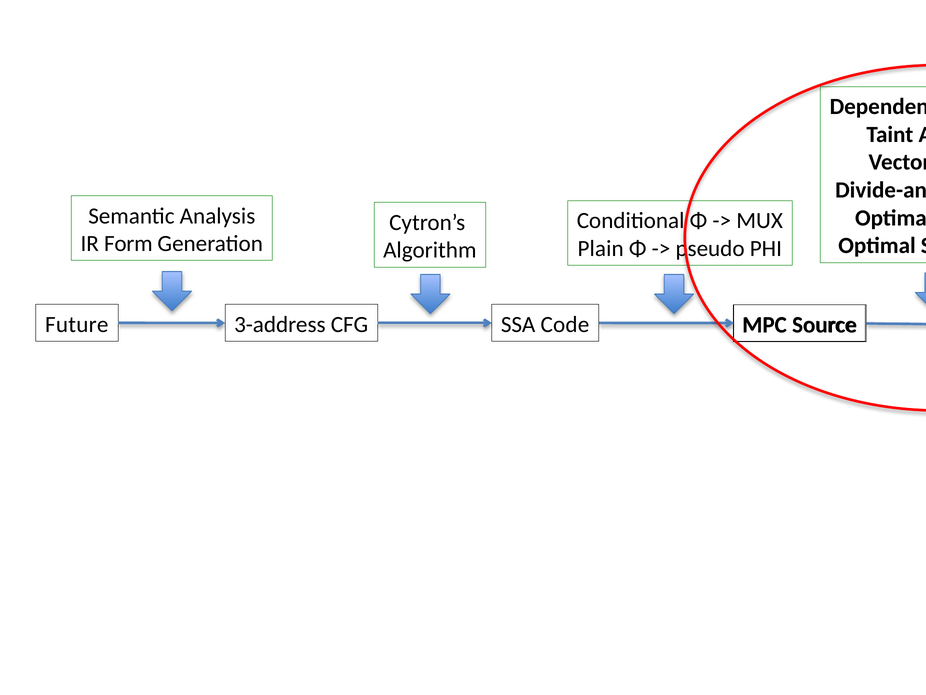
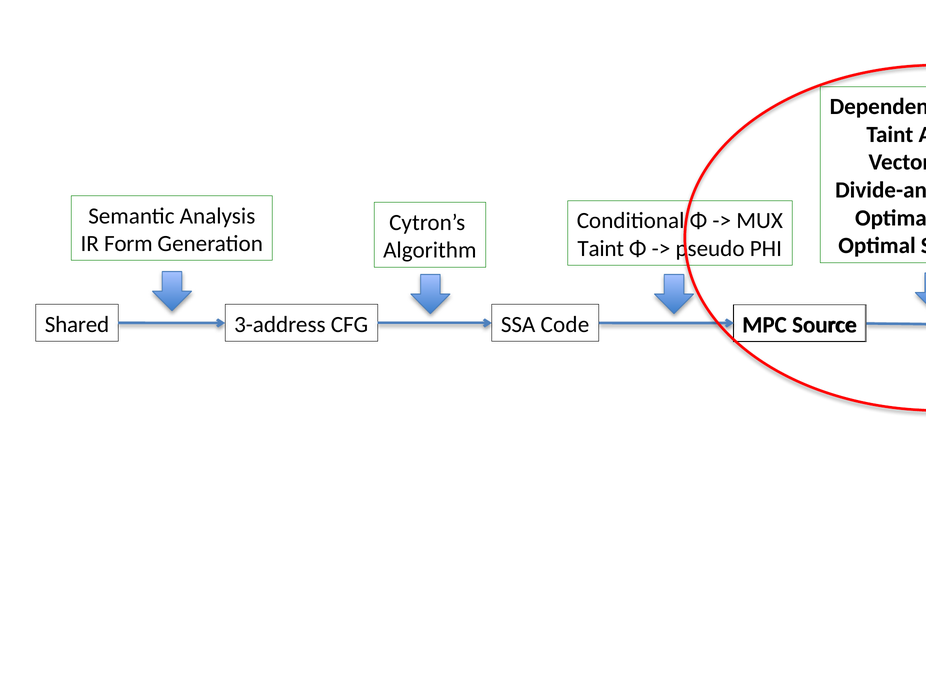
Plain: Plain -> Taint (601, 248)
Future: Future -> Shared (77, 324)
